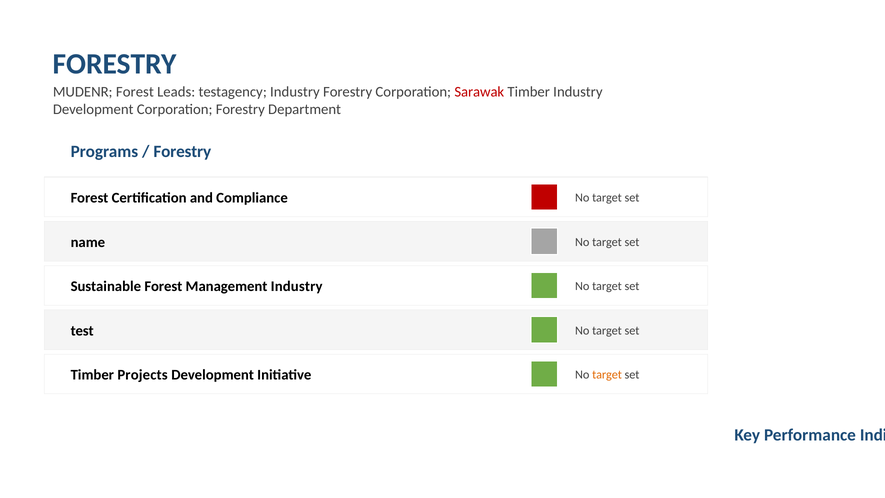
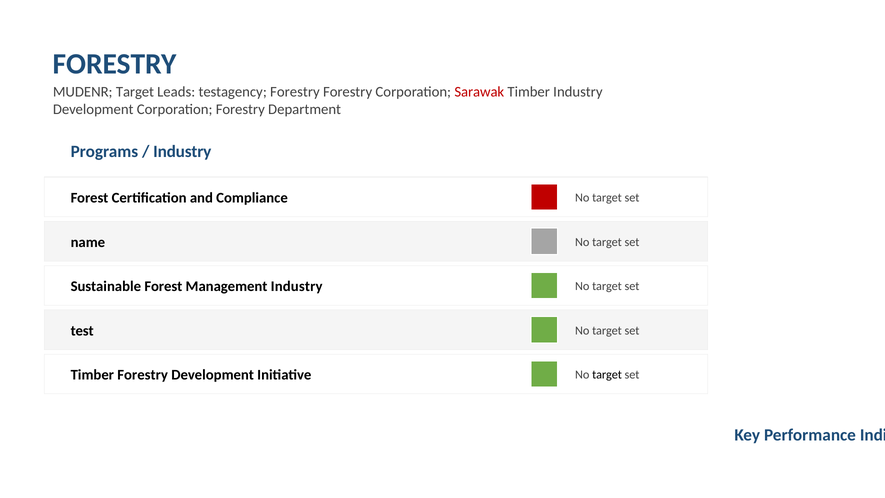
MUDENR Forest: Forest -> Target (135, 92)
testagency Industry: Industry -> Forestry (295, 92)
Forestry: Forestry -> Industry (182, 152)
Timber Projects: Projects -> Forestry (143, 375)
target colour: orange -> black (607, 375)
